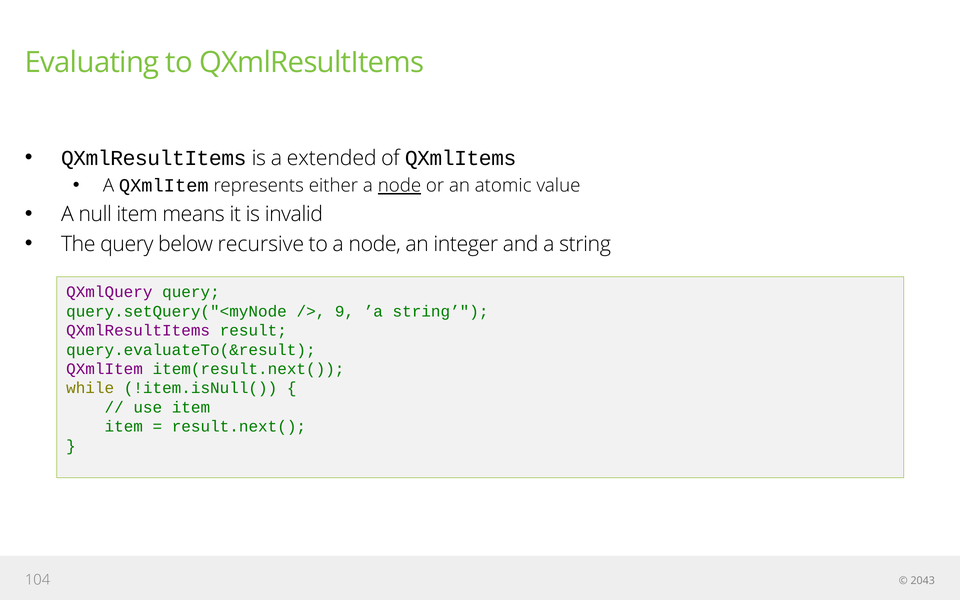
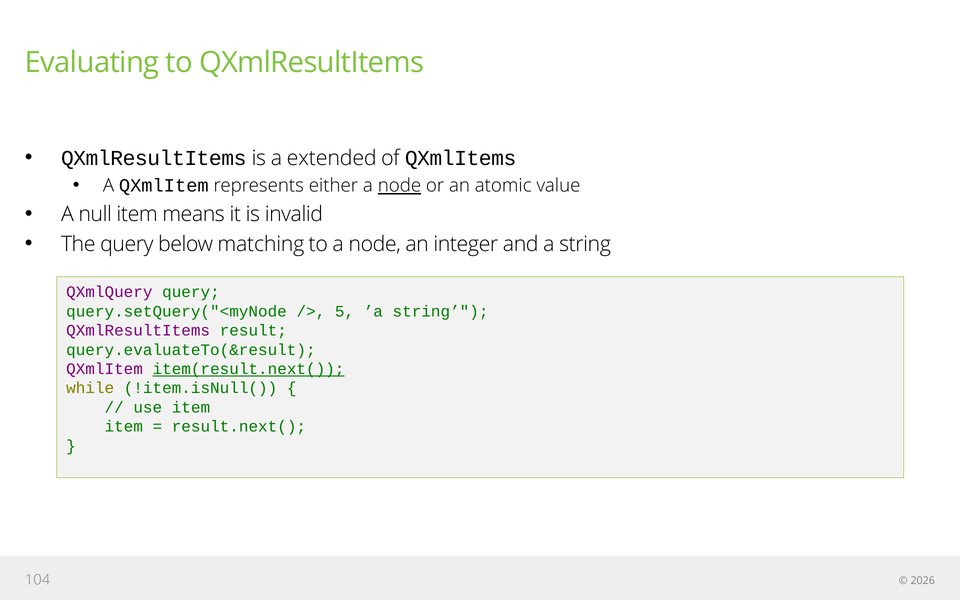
recursive: recursive -> matching (261, 244)
9: 9 -> 5 (345, 311)
item(result.next( underline: none -> present (249, 369)
2043: 2043 -> 2026 (923, 581)
